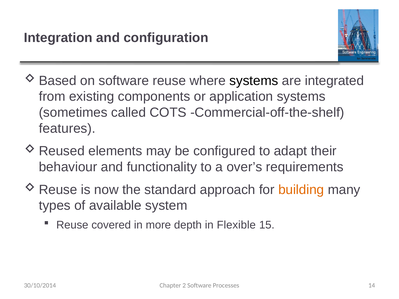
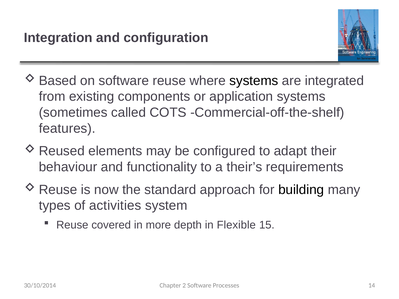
over’s: over’s -> their’s (244, 167)
building colour: orange -> black (301, 190)
available: available -> activities (115, 206)
